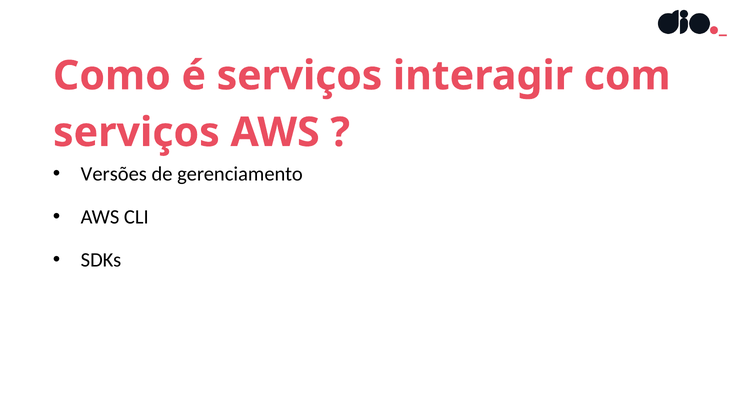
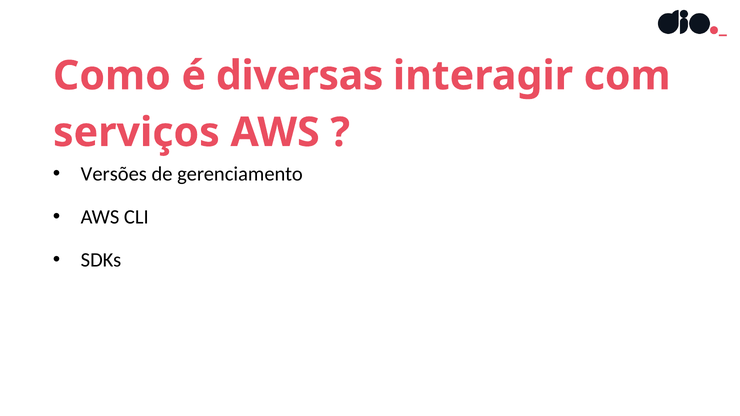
é serviços: serviços -> diversas (300, 76)
